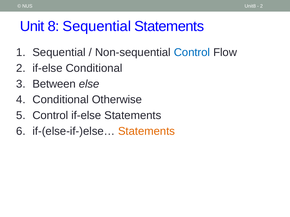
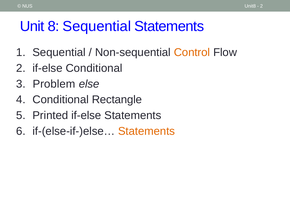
Control colour: blue -> orange (192, 53)
Between: Between -> Problem (54, 84)
Otherwise: Otherwise -> Rectangle (117, 100)
Control: Control -> Printed (50, 116)
